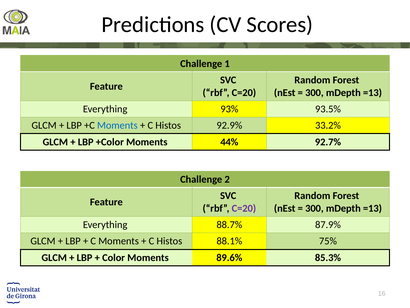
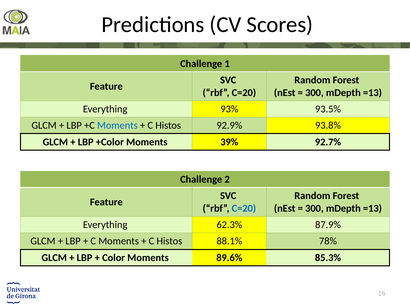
33.2%: 33.2% -> 93.8% (328, 125)
44%: 44% -> 39% (229, 142)
C=20 colour: purple -> blue (244, 208)
88.7%: 88.7% -> 62.3% (229, 224)
75%: 75% -> 78% (328, 241)
